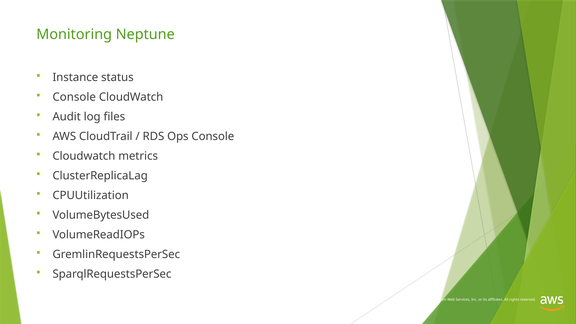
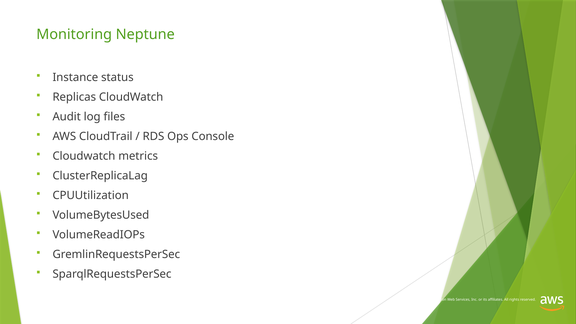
Console: Console -> Replicas (74, 97)
